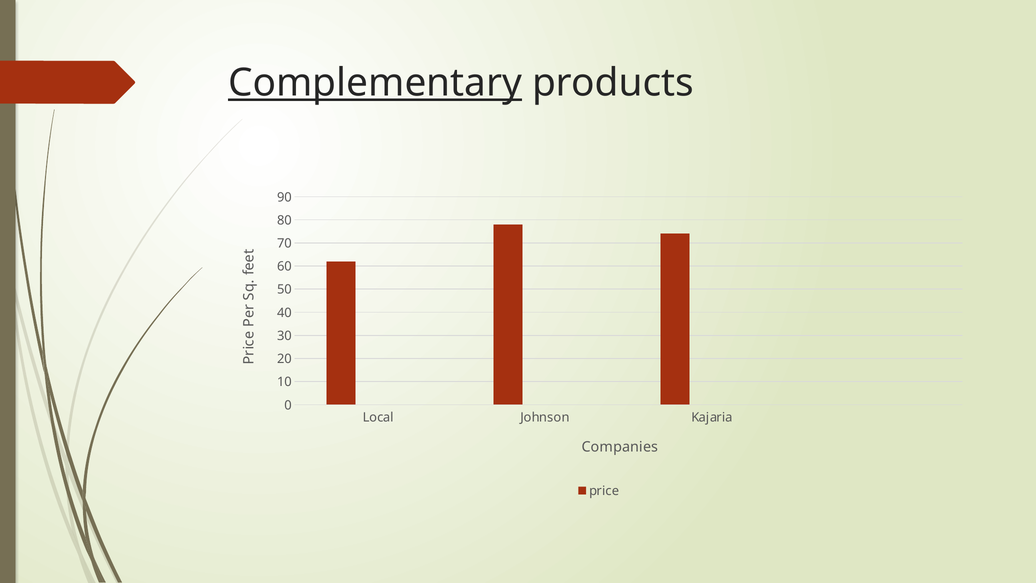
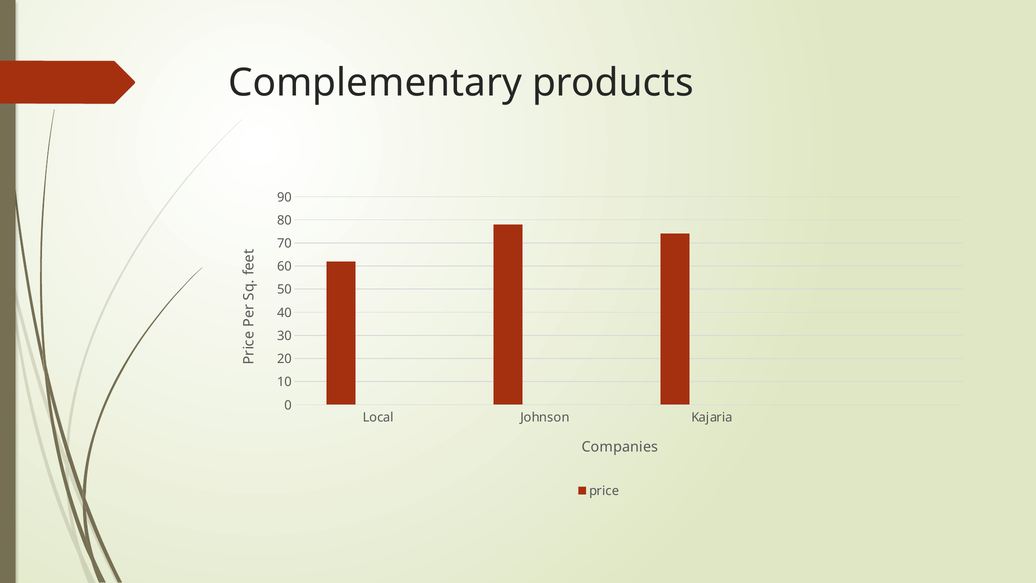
Complementary underline: present -> none (375, 83)
